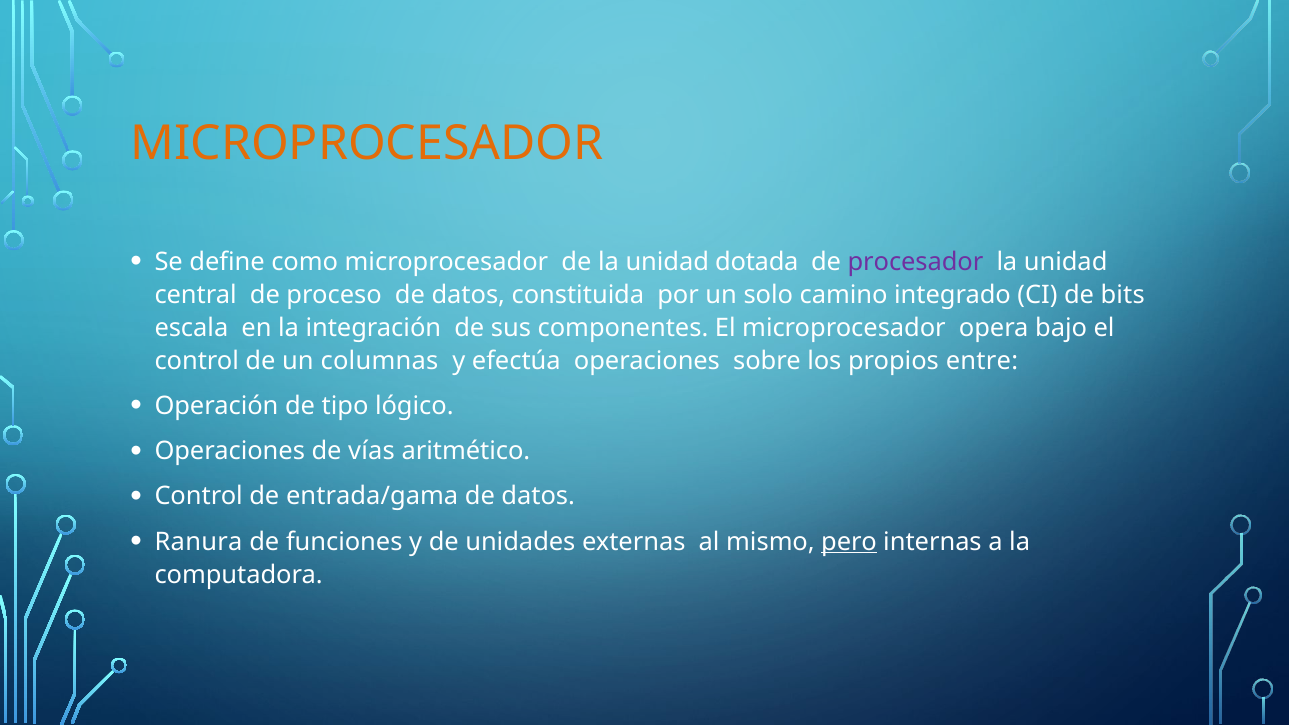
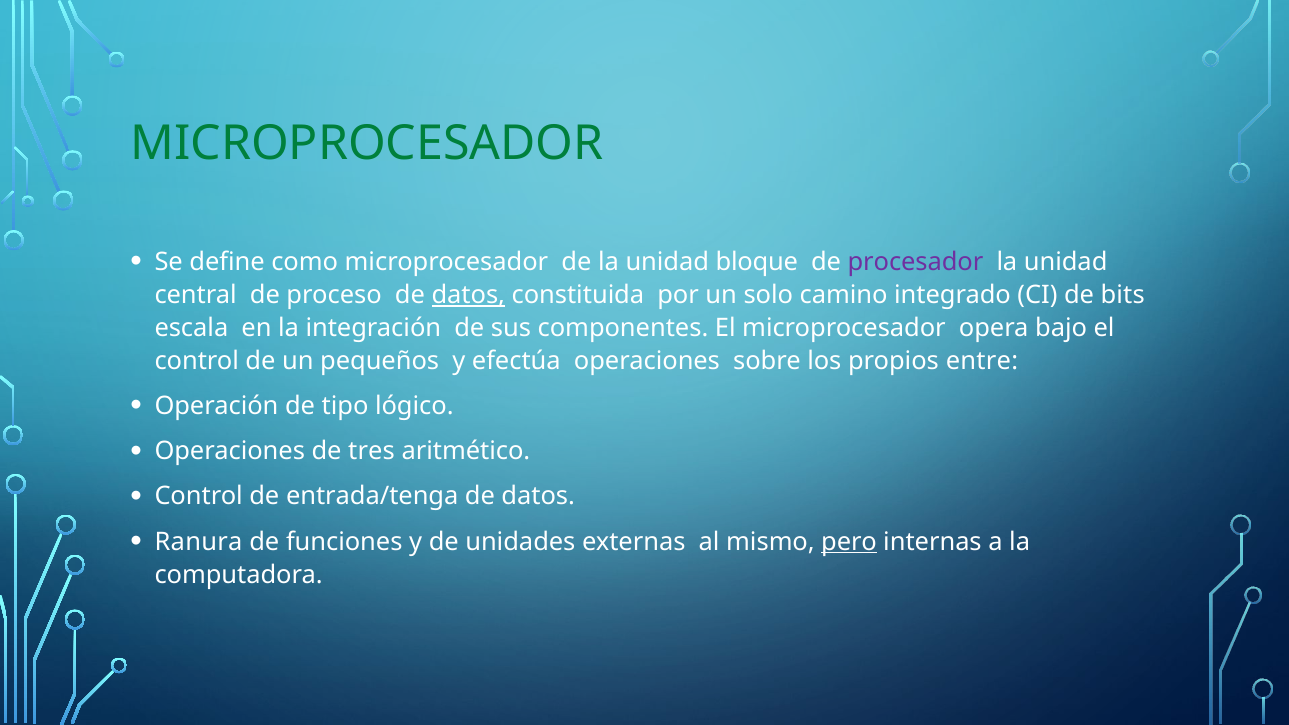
MICROPROCESADOR colour: orange -> green (367, 143)
dotada: dotada -> bloque (757, 262)
datos underline: none -> present (468, 295)
columnas: columnas -> pequeños (380, 361)
vías: vías -> tres (372, 452)
entrada/gama: entrada/gama -> entrada/tenga (372, 497)
